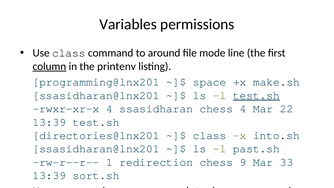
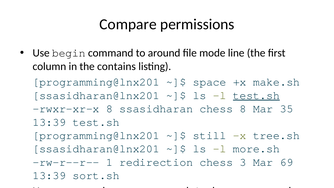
Variables: Variables -> Compare (128, 24)
Use class: class -> begin (69, 53)
column underline: present -> none (49, 66)
printenv: printenv -> contains (116, 66)
rwxr-xr-x 4: 4 -> 8 (109, 109)
chess 4: 4 -> 8 (243, 109)
22: 22 -> 35 (287, 109)
directories@lnx201: directories@lnx201 -> programming@lnx201 (96, 135)
class: class -> still (210, 135)
into.sh: into.sh -> tree.sh (276, 135)
past.sh: past.sh -> more.sh (256, 149)
9: 9 -> 3 (243, 162)
33: 33 -> 69 (287, 162)
